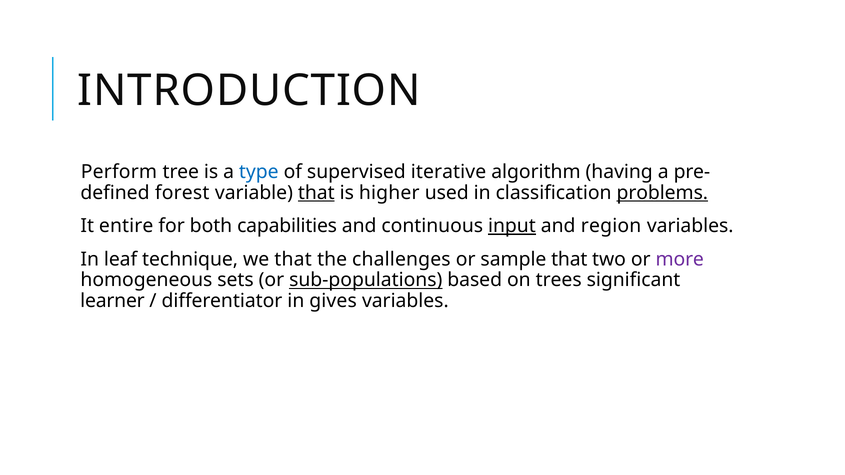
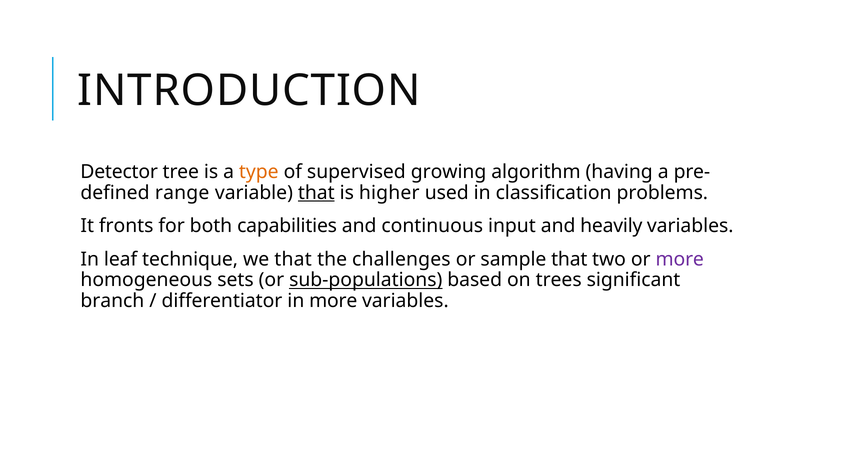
Perform: Perform -> Detector (119, 172)
type colour: blue -> orange (259, 172)
iterative: iterative -> growing (449, 172)
forest: forest -> range (182, 193)
problems underline: present -> none (662, 193)
entire: entire -> fronts (126, 226)
input underline: present -> none (512, 226)
region: region -> heavily (611, 226)
learner: learner -> branch (112, 301)
in gives: gives -> more (333, 301)
